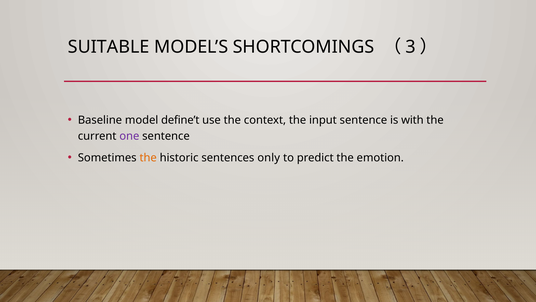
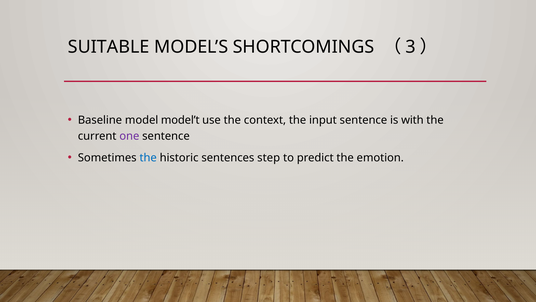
define’t: define’t -> model’t (180, 120)
the colour: orange -> blue (148, 158)
only: only -> step (269, 158)
